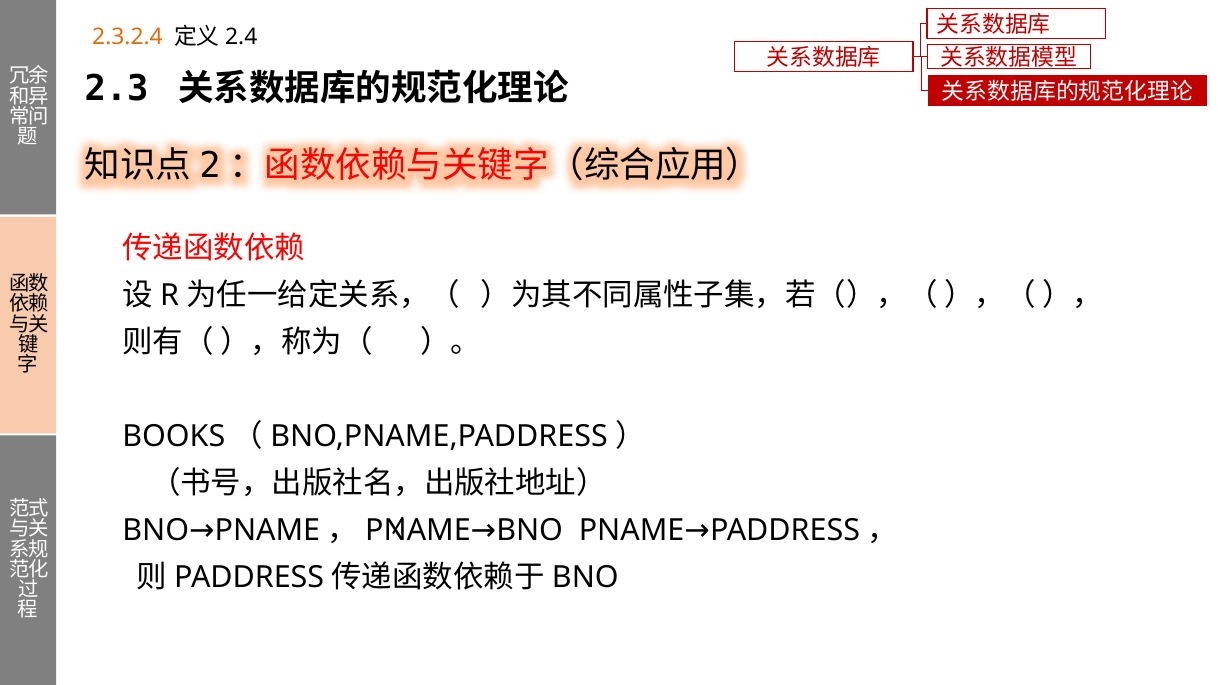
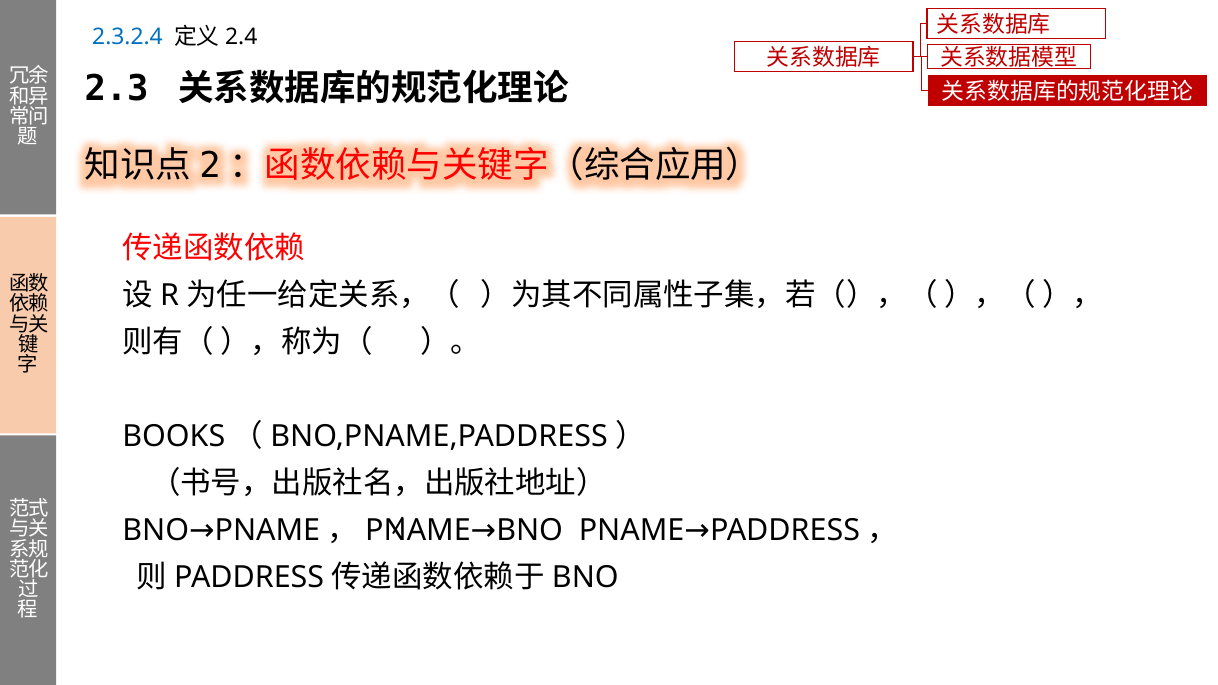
2.3.2.4 colour: orange -> blue (127, 37)
